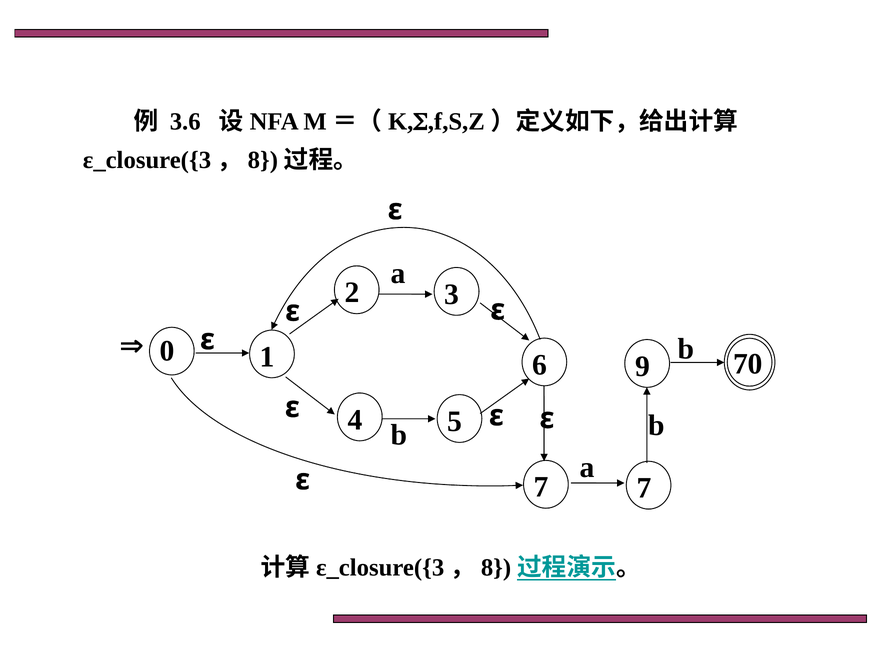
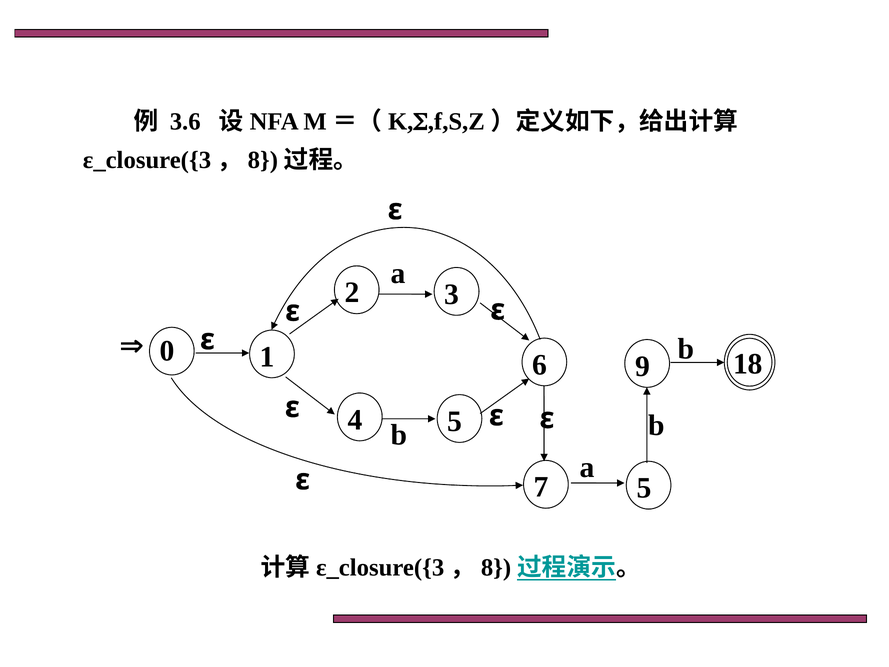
70: 70 -> 18 (748, 364)
7 7: 7 -> 5 (644, 488)
